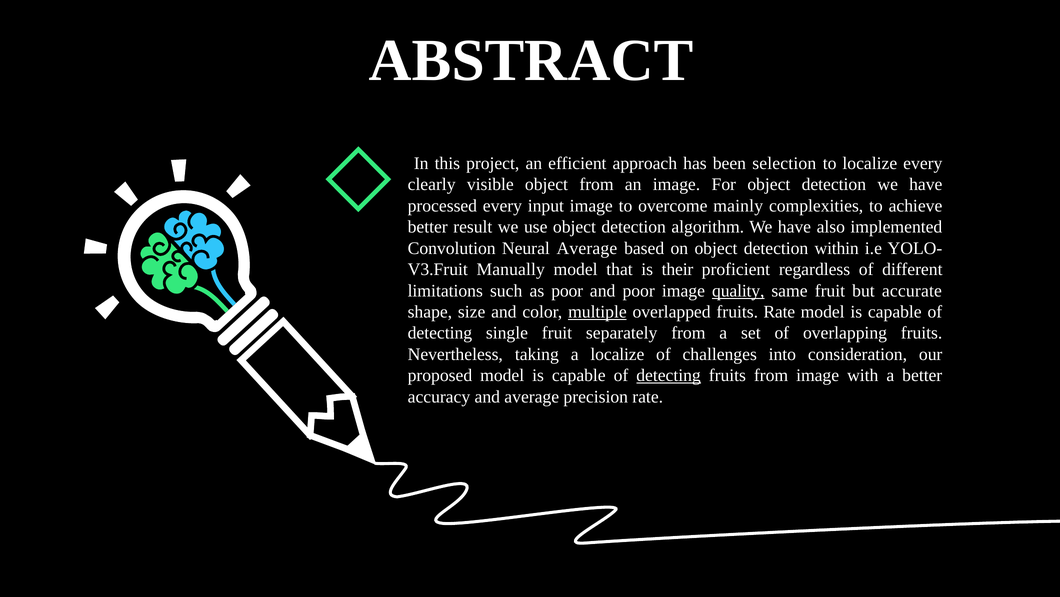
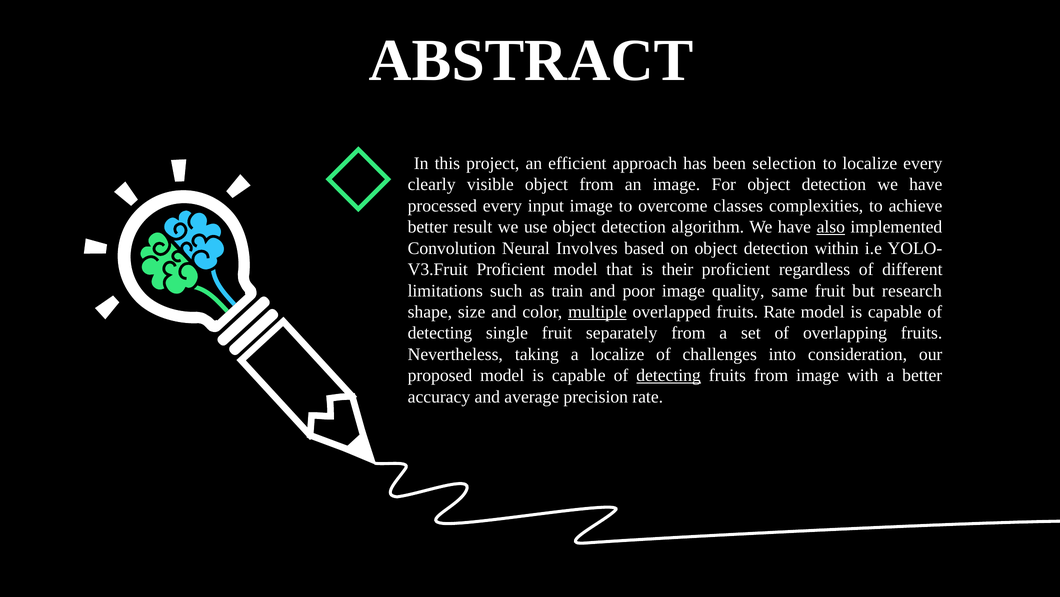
mainly: mainly -> classes (738, 206)
also underline: none -> present (831, 227)
Neural Average: Average -> Involves (587, 248)
Manually: Manually -> Proficient (511, 269)
as poor: poor -> train (567, 290)
quality underline: present -> none (738, 290)
accurate: accurate -> research (912, 290)
